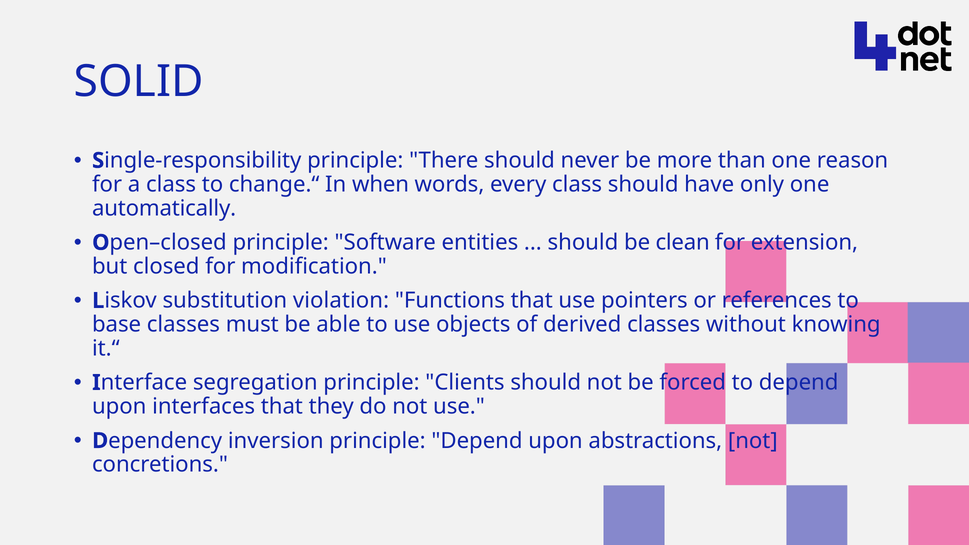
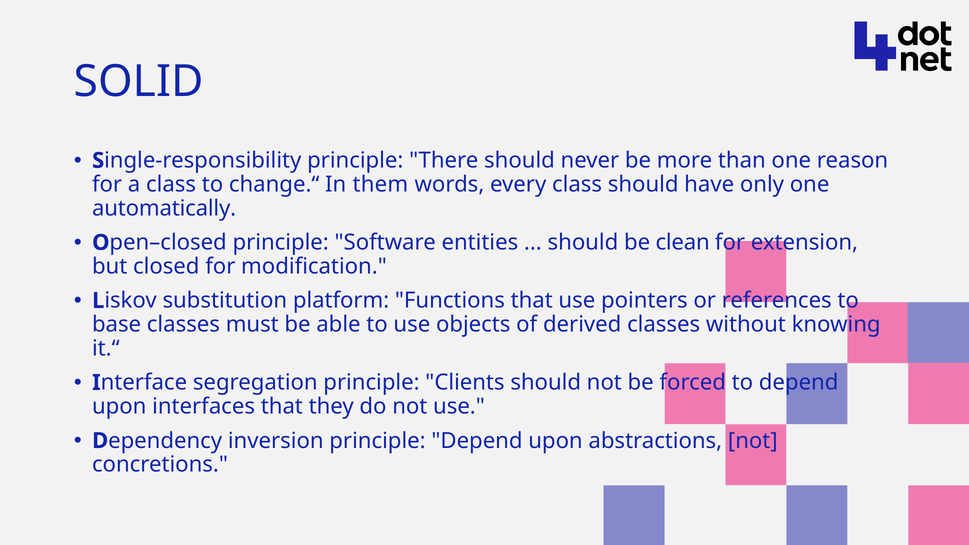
when: when -> them (380, 185)
violation: violation -> platform (341, 301)
